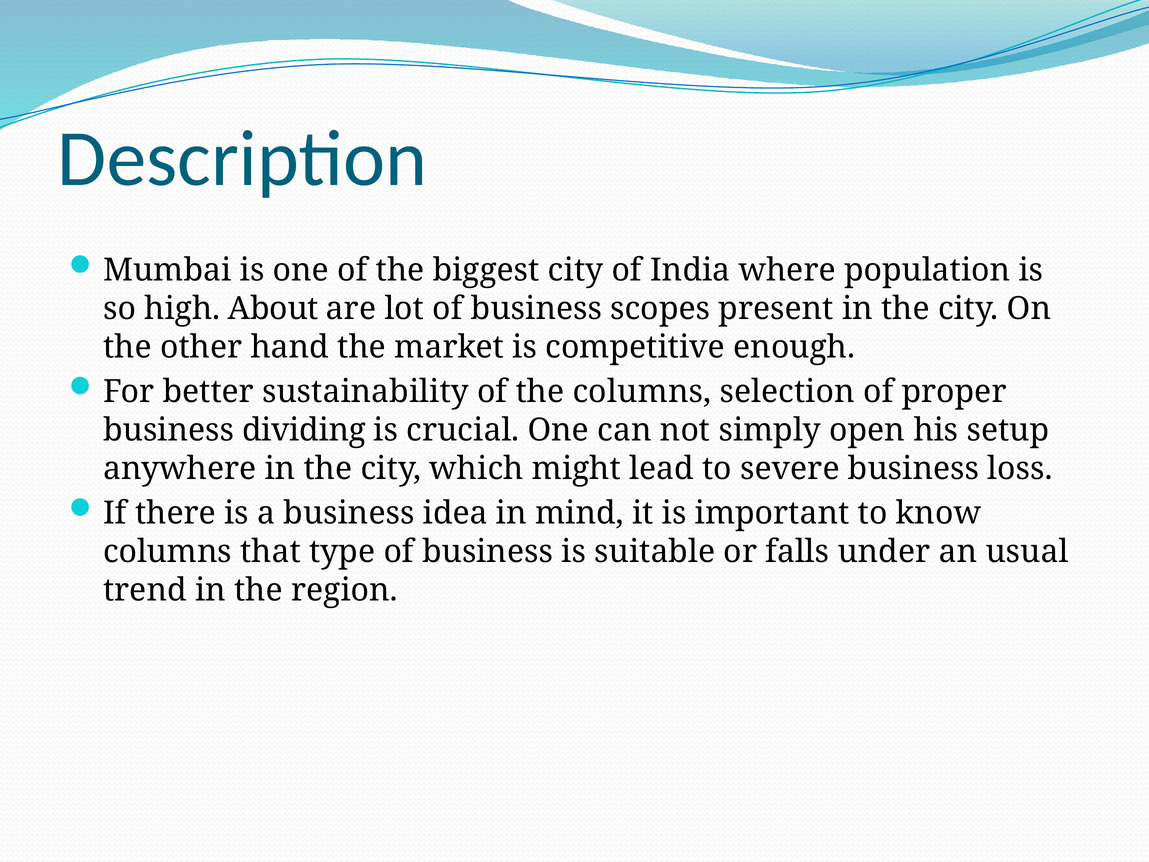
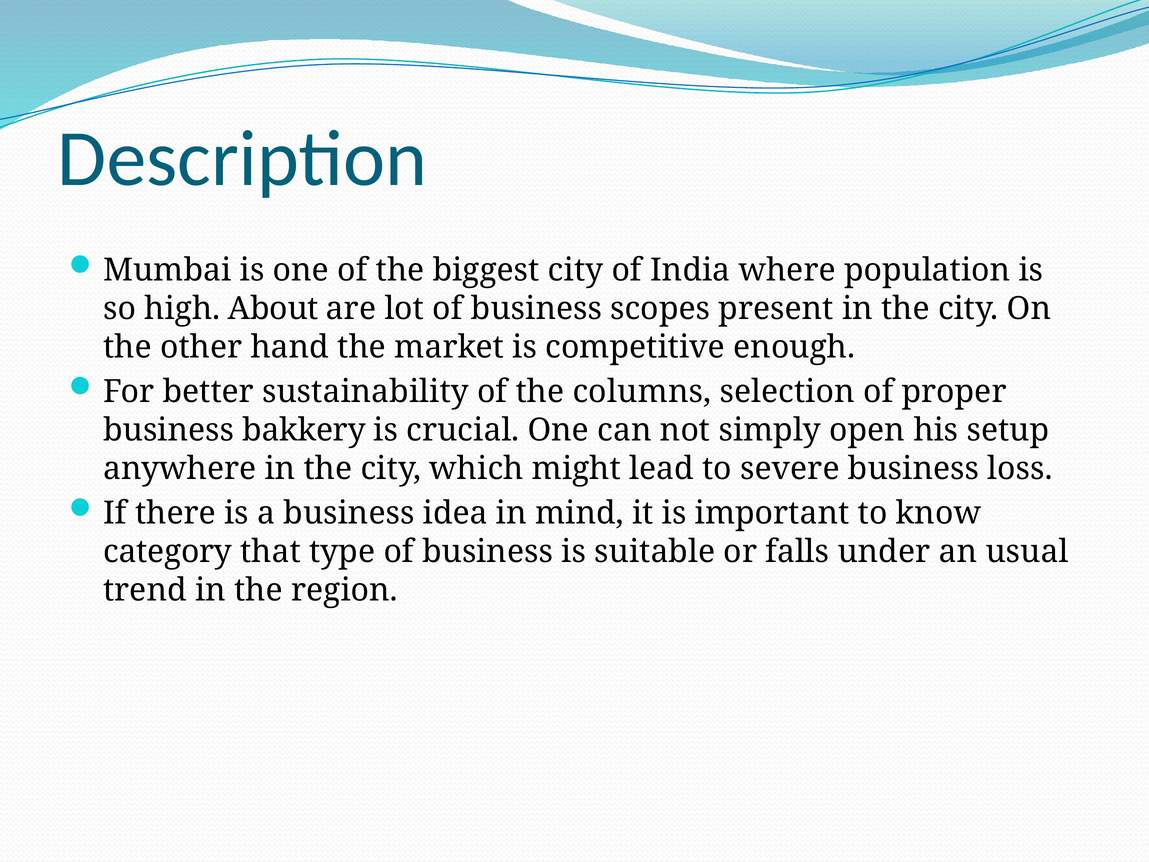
dividing: dividing -> bakkery (304, 430)
columns: columns -> category (168, 552)
